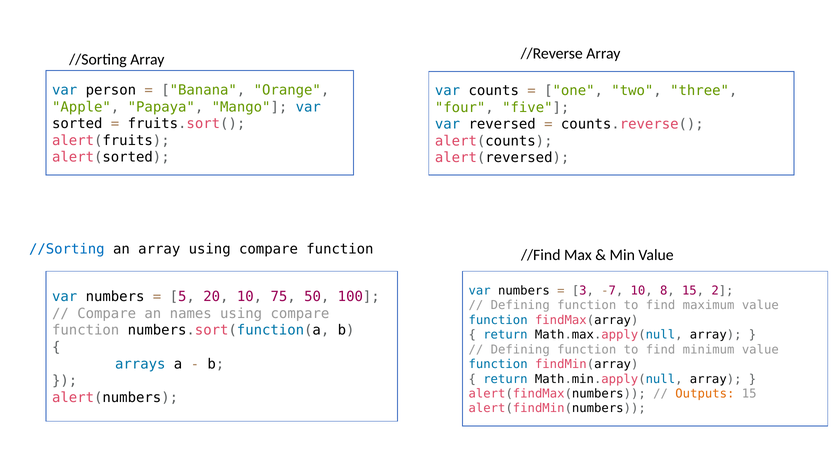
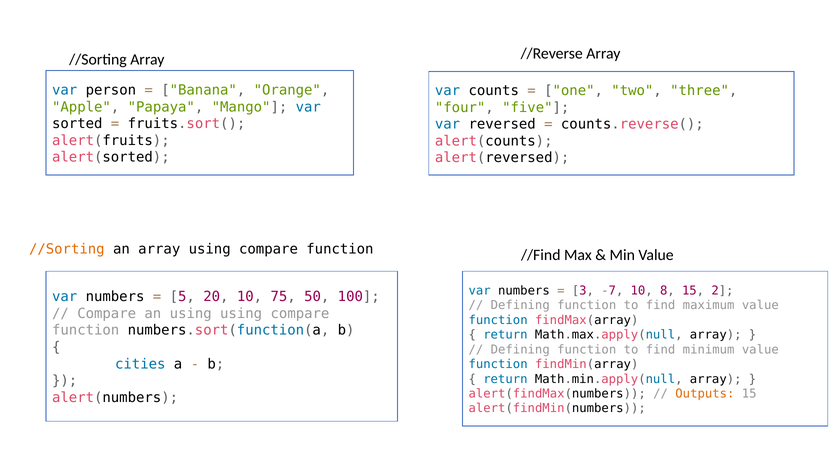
//Sorting colour: blue -> orange (67, 249)
an names: names -> using (191, 313)
arrays: arrays -> cities (140, 364)
